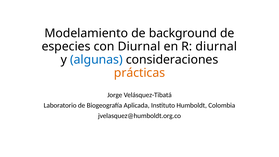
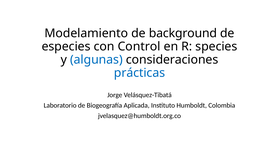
con Diurnal: Diurnal -> Control (139, 46)
R diurnal: diurnal -> species (216, 46)
prácticas colour: orange -> blue (140, 73)
